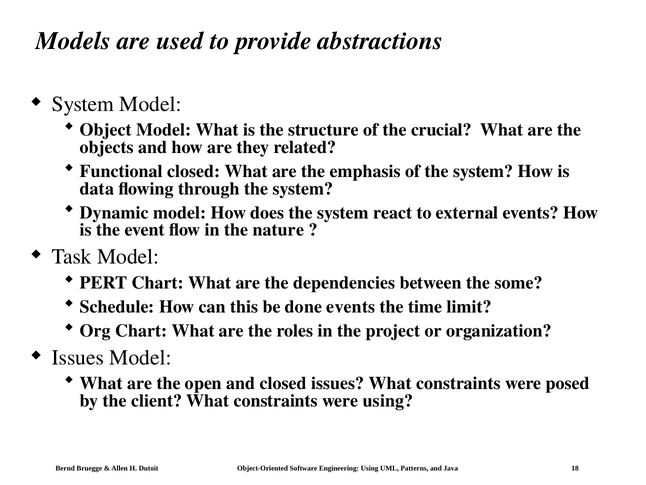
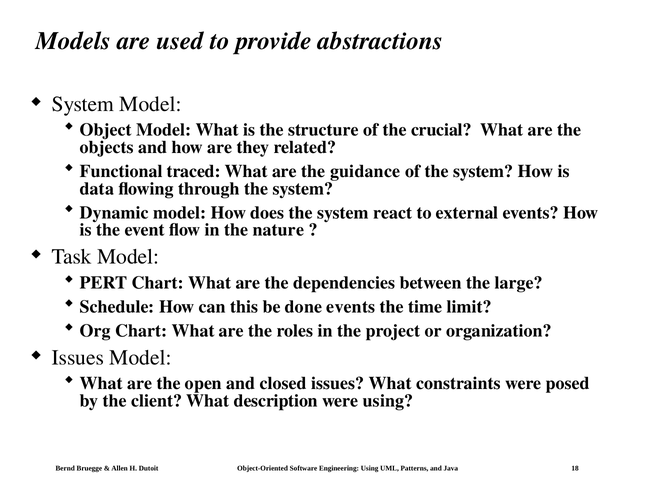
Functional closed: closed -> traced (194, 171)
emphasis: emphasis -> guidance (365, 171)
some: some -> large (519, 282)
client What constraints: constraints -> description (276, 400)
